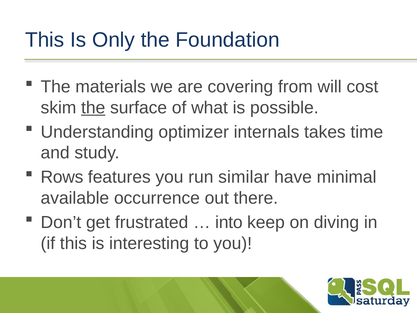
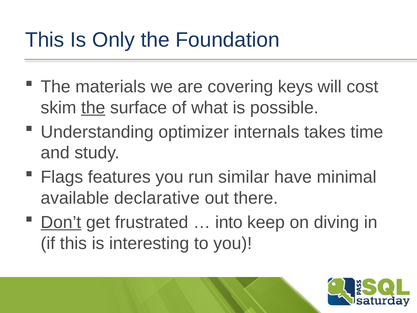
from: from -> keys (295, 87)
Rows: Rows -> Flags (62, 177)
occurrence: occurrence -> declarative (157, 198)
Don’t underline: none -> present (61, 222)
